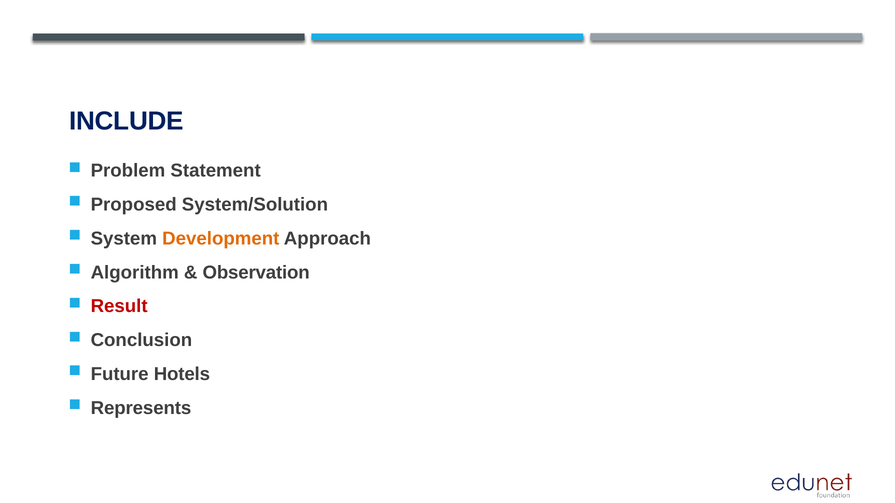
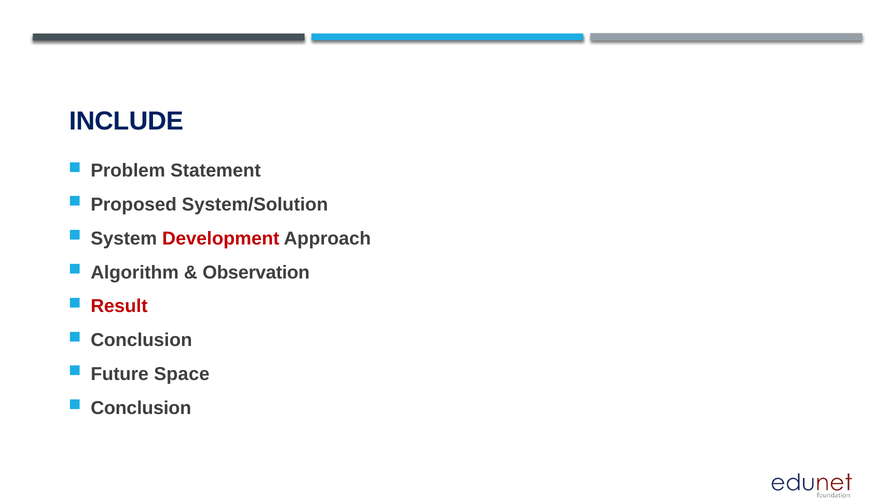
Development colour: orange -> red (221, 239)
Hotels: Hotels -> Space (182, 374)
Represents: Represents -> Conclusion (141, 408)
